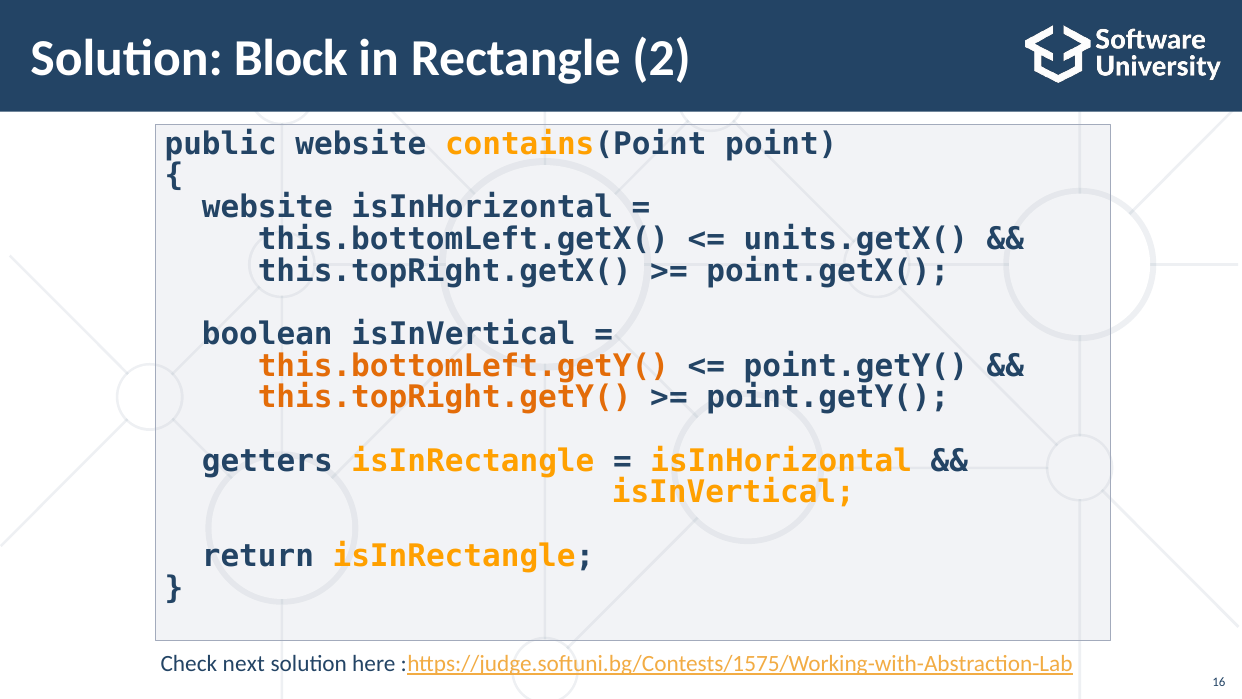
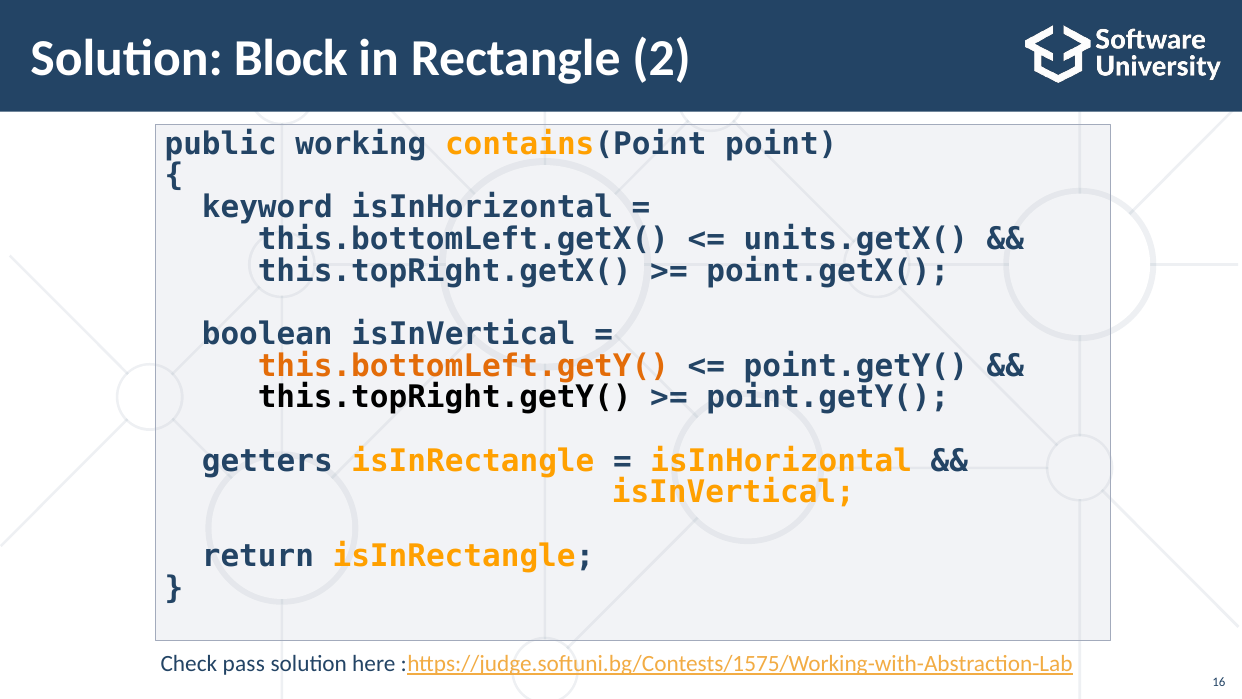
public website: website -> working (361, 144)
website: website -> keyword (267, 207)
this.topRight.getY( colour: orange -> black (445, 397)
next: next -> pass (244, 664)
